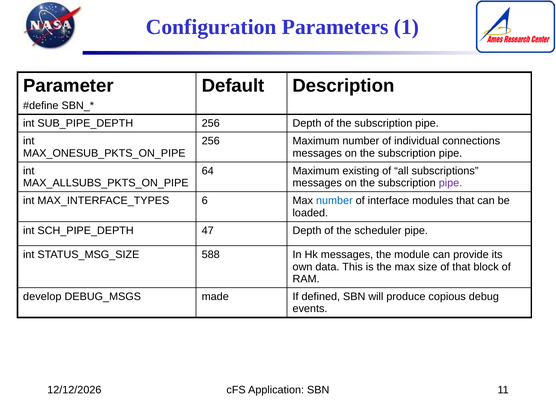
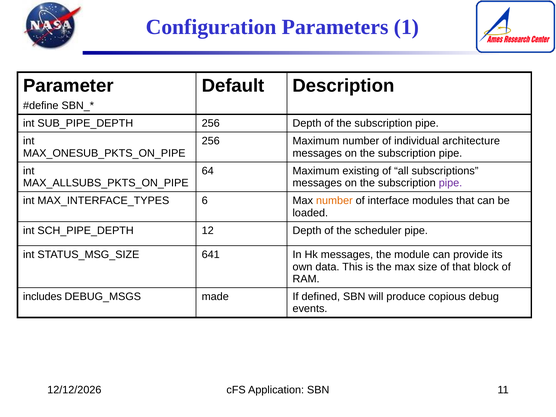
connections: connections -> architecture (471, 141)
number colour: blue -> orange (334, 201)
47: 47 -> 12 (208, 231)
588: 588 -> 641 (211, 255)
develop: develop -> includes (42, 297)
